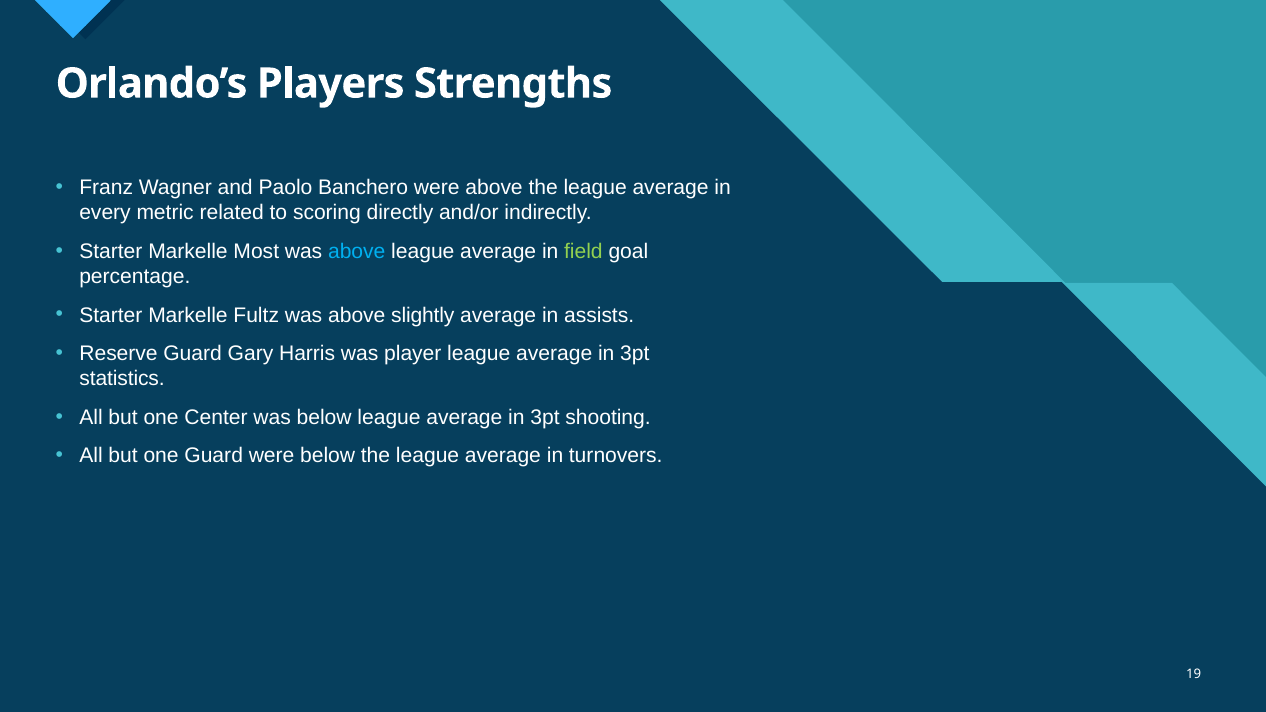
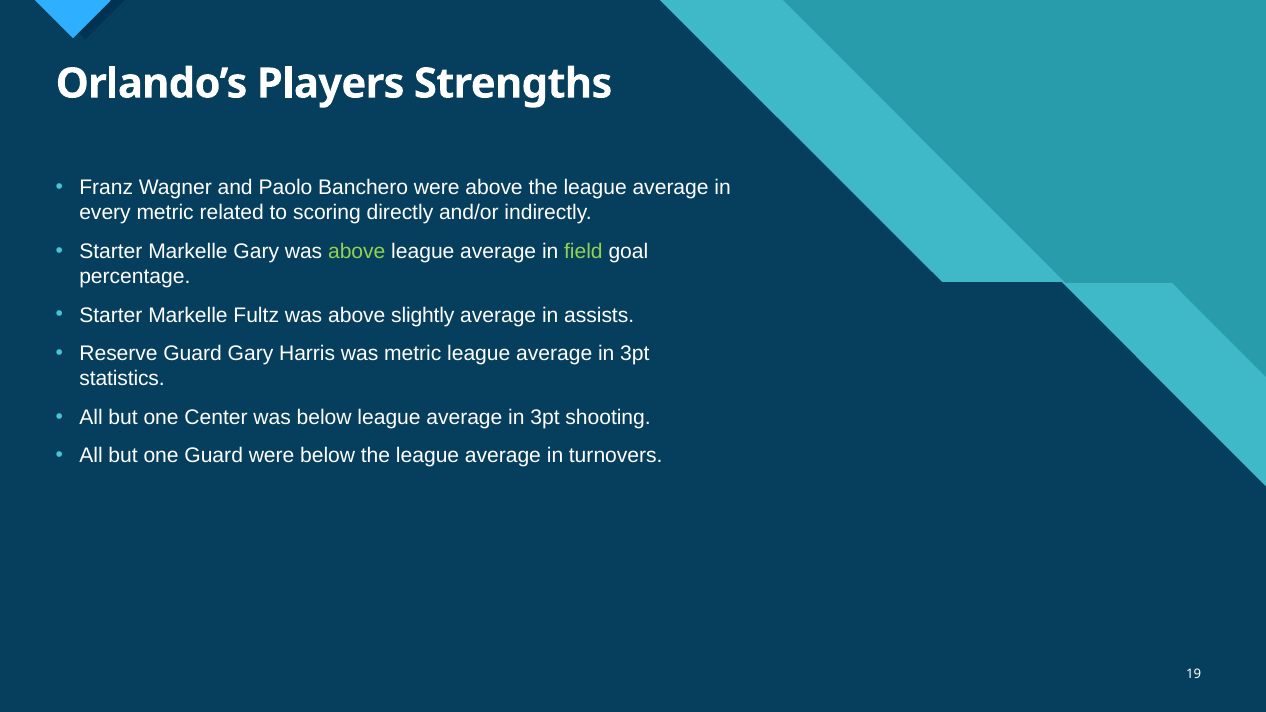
Markelle Most: Most -> Gary (256, 251)
above colour: light blue -> light green (357, 251)
was player: player -> metric (413, 354)
